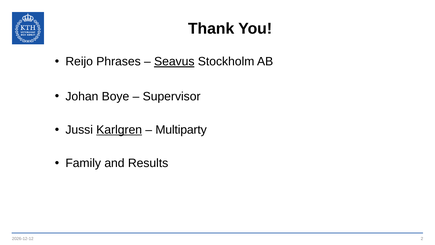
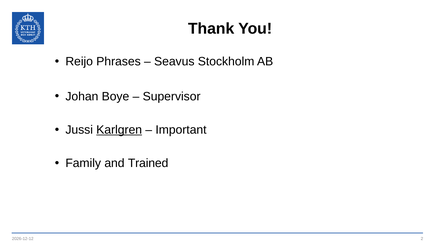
Seavus underline: present -> none (174, 62)
Multiparty: Multiparty -> Important (181, 130)
Results: Results -> Trained (148, 163)
